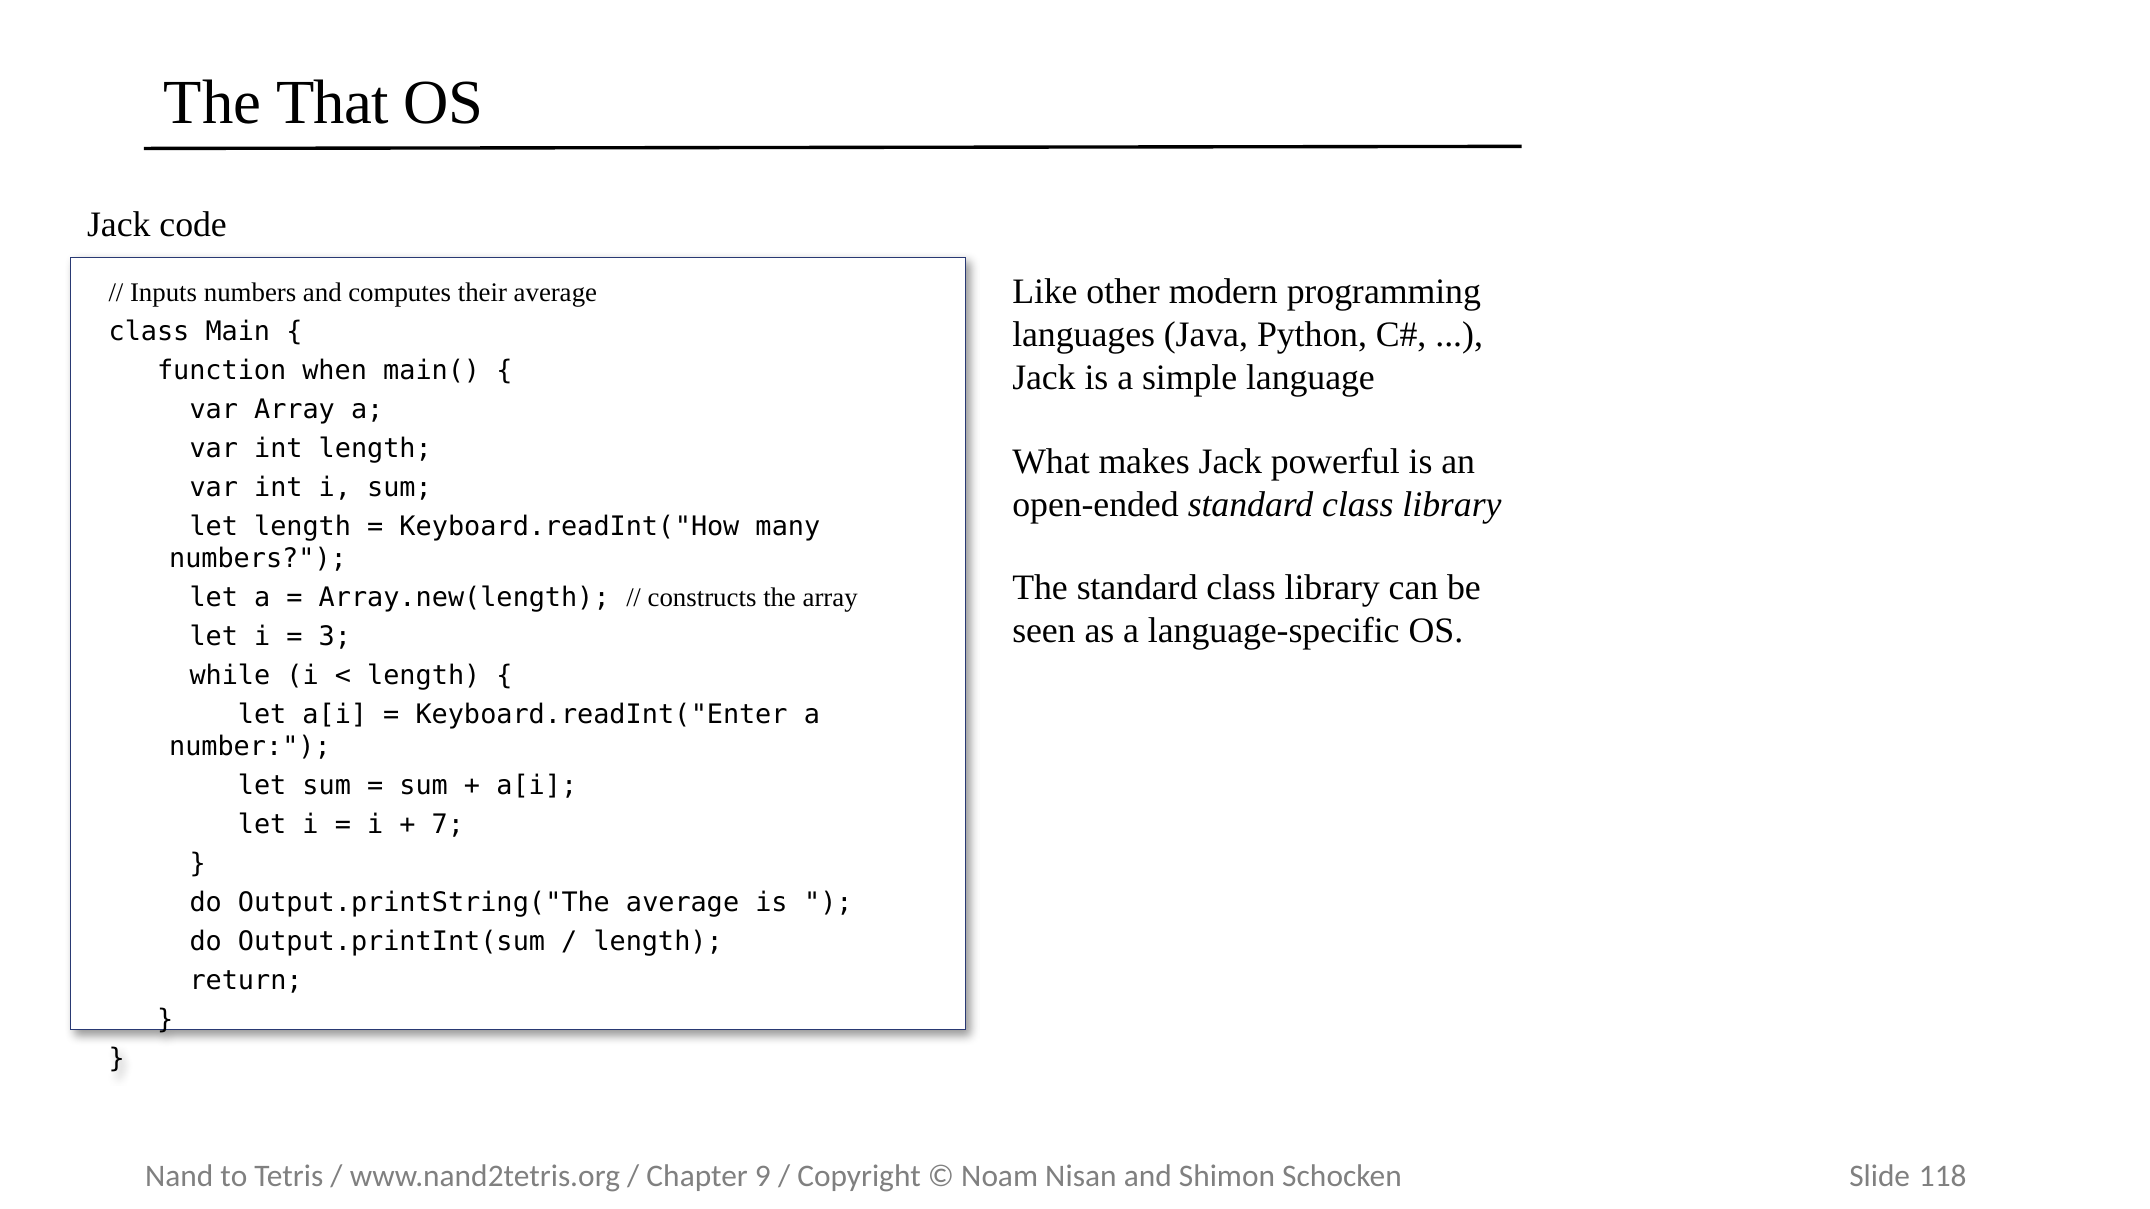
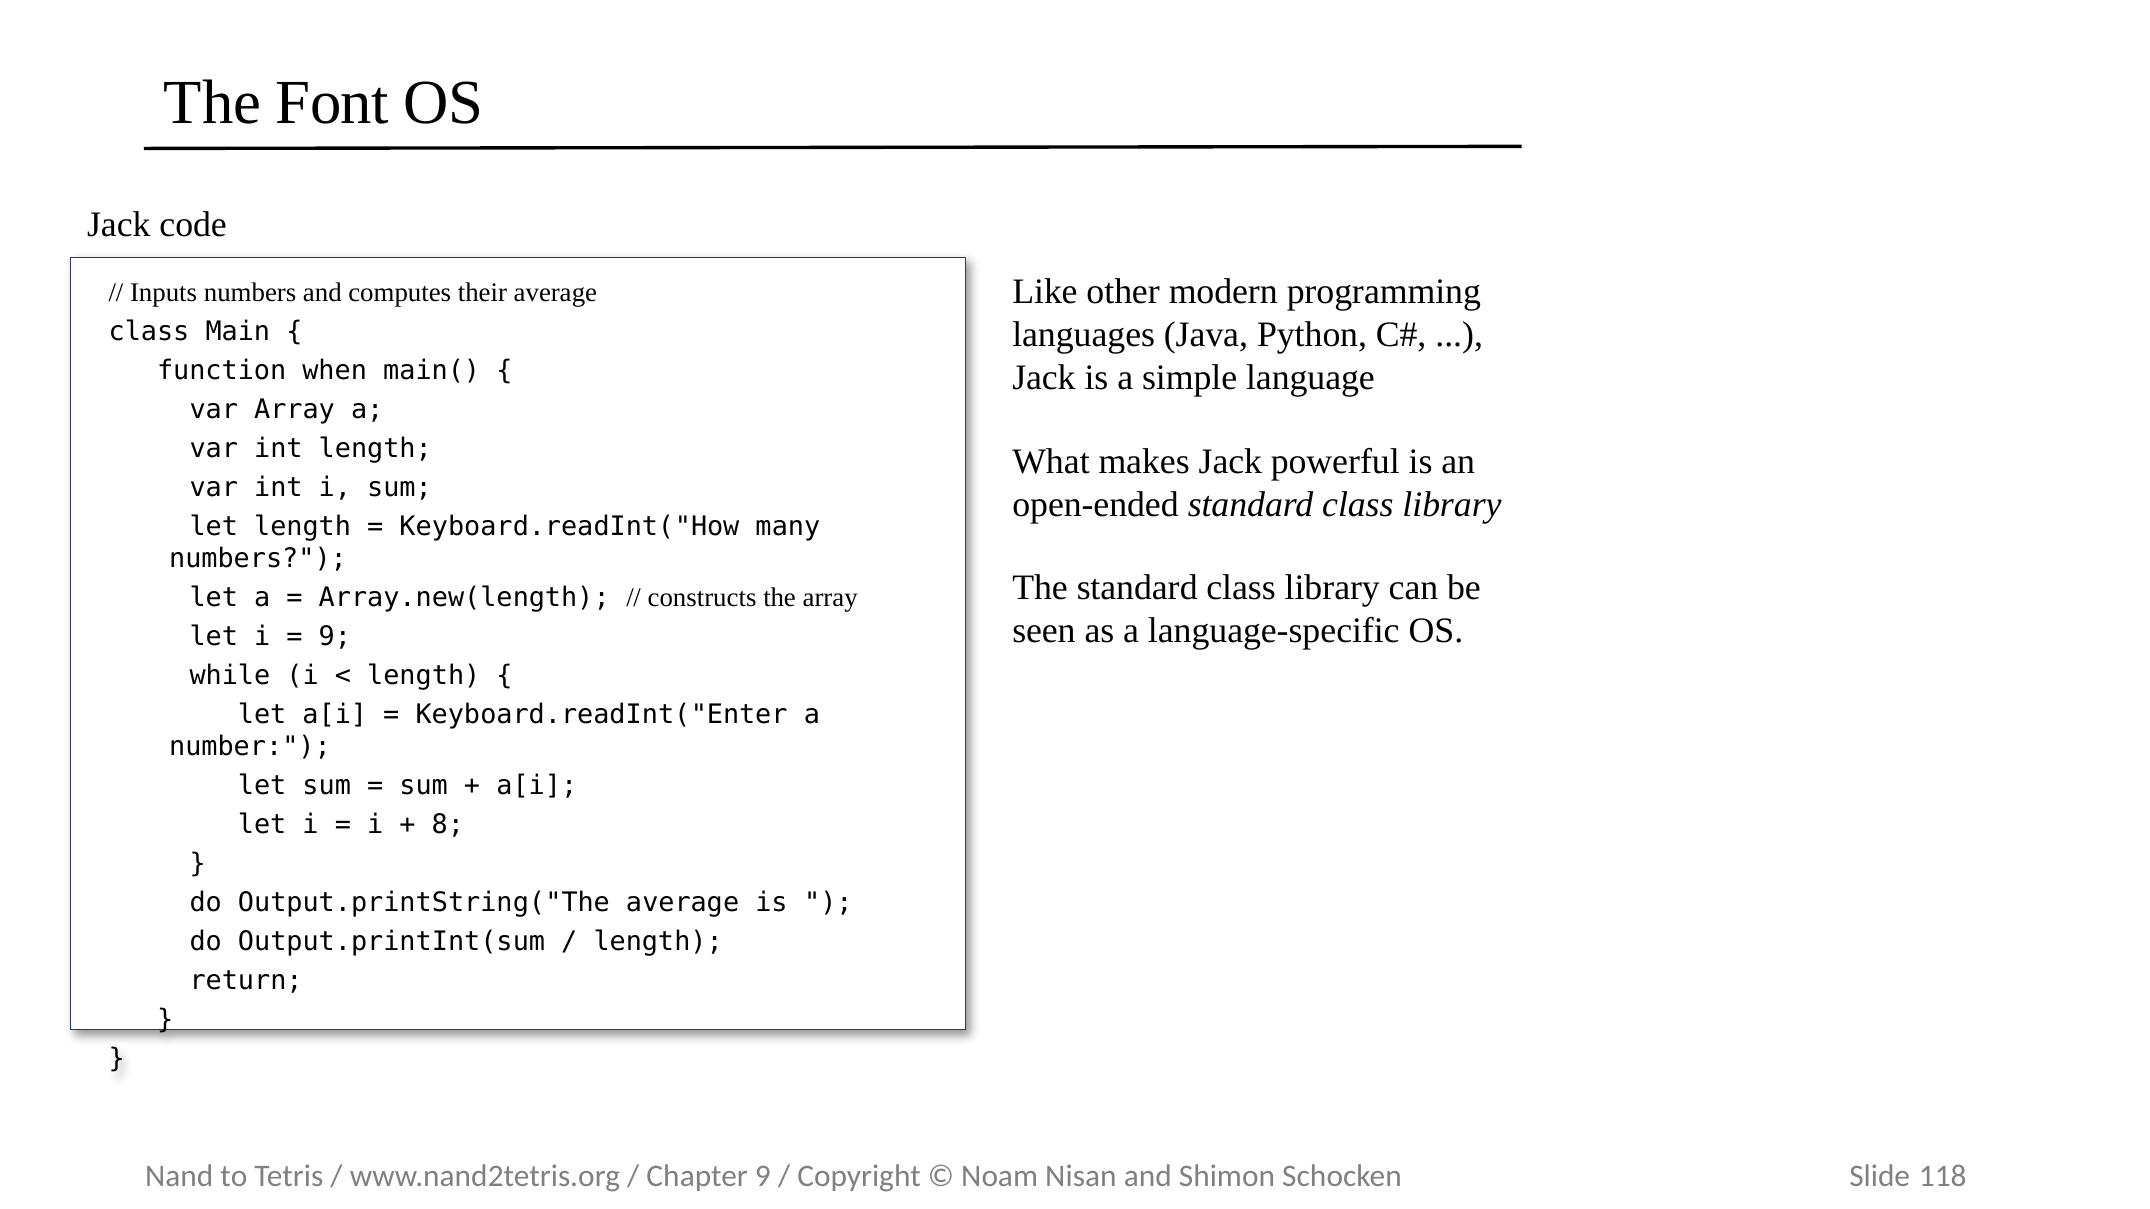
That: That -> Font (333, 103)
3: 3 -> 9 (335, 637)
7: 7 -> 8 (448, 825)
